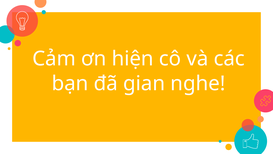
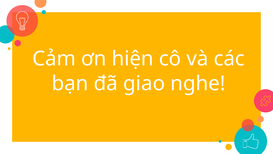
gian: gian -> giao (144, 83)
